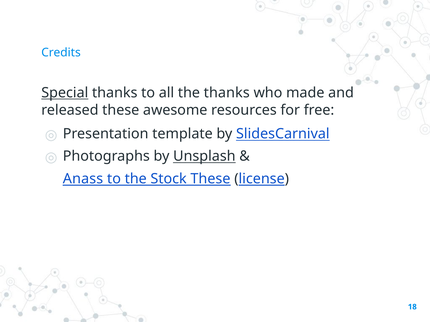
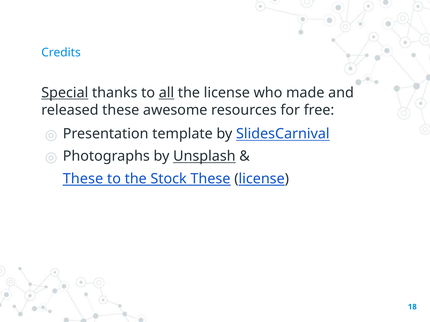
all underline: none -> present (166, 93)
the thanks: thanks -> license (227, 93)
Anass: Anass -> These (83, 179)
